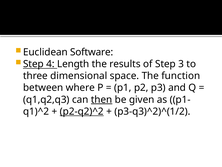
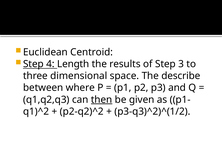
Software: Software -> Centroid (92, 52)
function: function -> describe (181, 76)
p2-q2)^2 underline: present -> none (82, 111)
